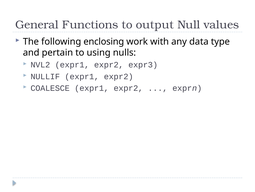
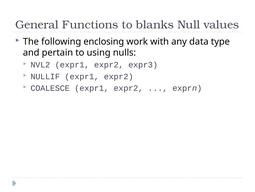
output: output -> blanks (155, 25)
